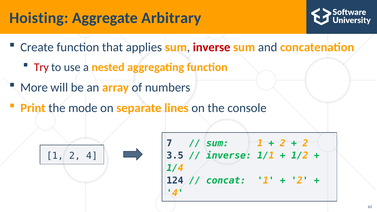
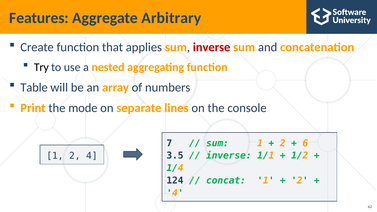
Hoisting: Hoisting -> Features (39, 18)
Try colour: red -> black (41, 67)
More: More -> Table (34, 87)
2: 2 -> 6 (305, 143)
